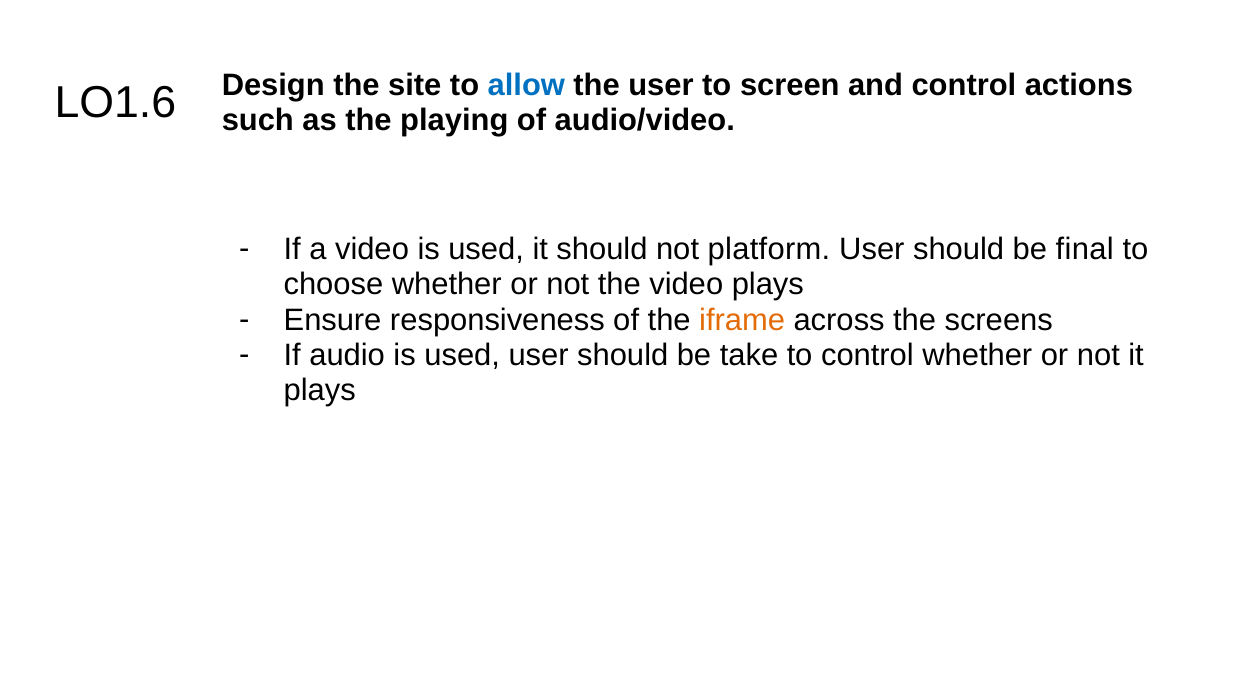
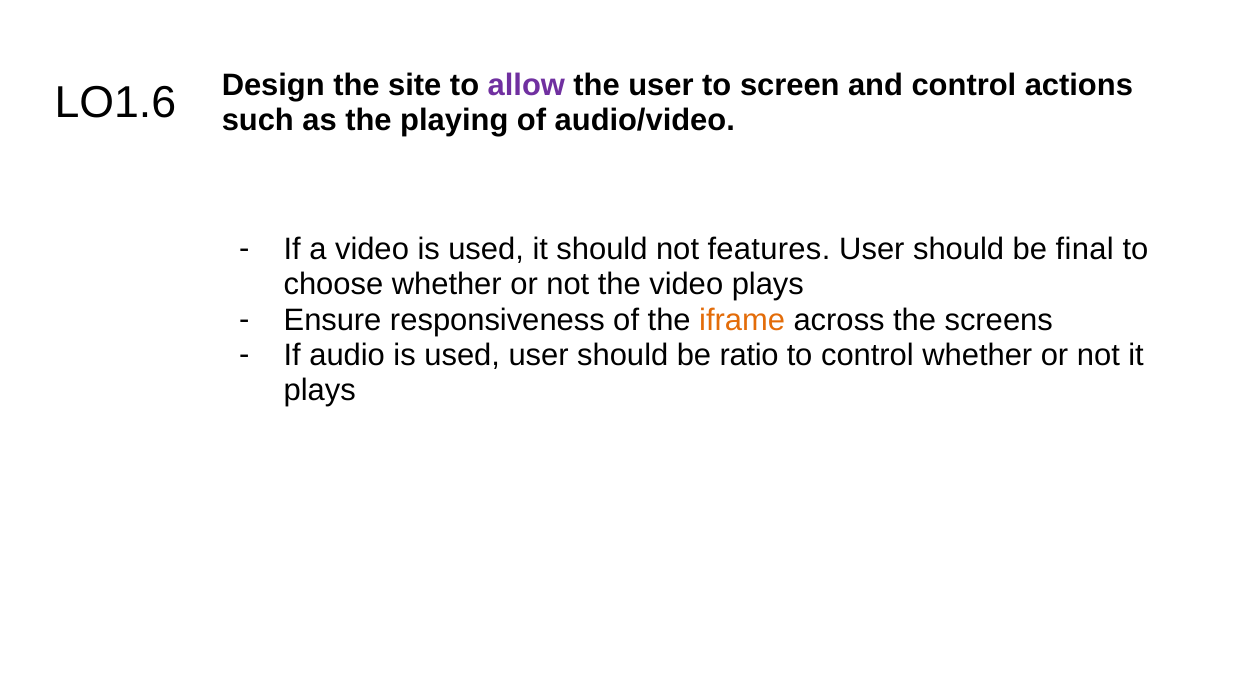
allow colour: blue -> purple (526, 85)
platform: platform -> features (769, 249)
take: take -> ratio (749, 355)
